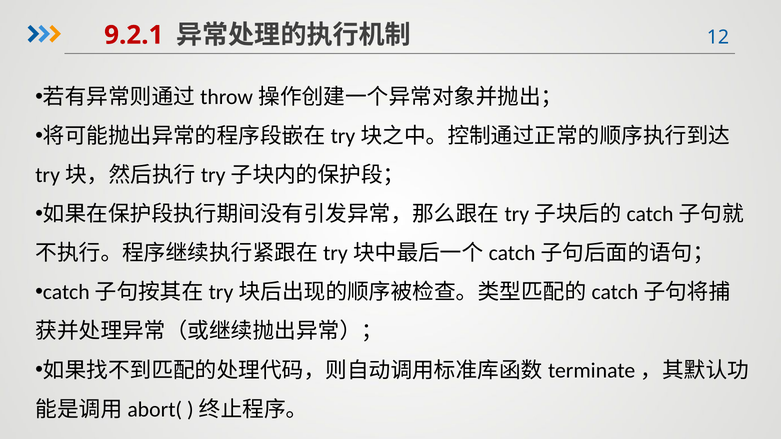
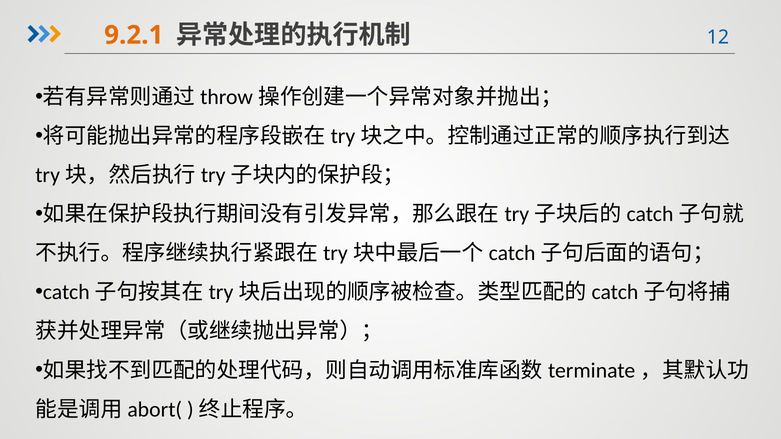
9.2.1 colour: red -> orange (134, 35)
